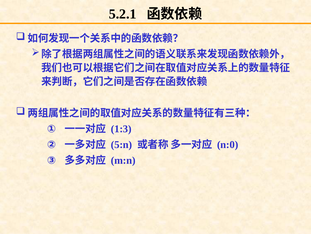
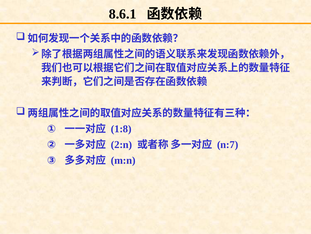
5.2.1: 5.2.1 -> 8.6.1 (123, 14)
1:3: 1:3 -> 1:8 (121, 129)
5:n: 5:n -> 2:n (122, 144)
n:0: n:0 -> n:7 (228, 144)
